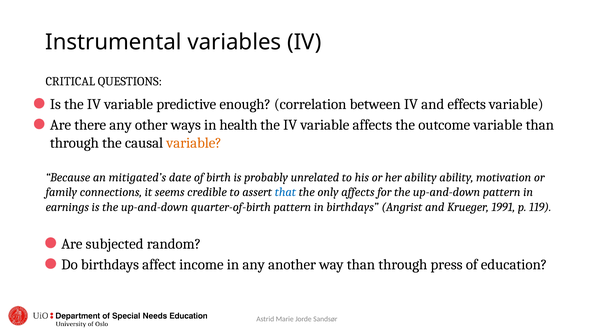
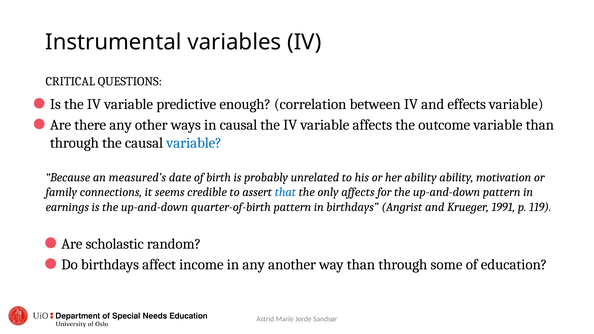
in health: health -> causal (238, 125)
variable colour: orange -> blue (194, 143)
mitigated’s: mitigated’s -> measured’s (137, 177)
subjected: subjected -> scholastic (115, 244)
press: press -> some (446, 265)
